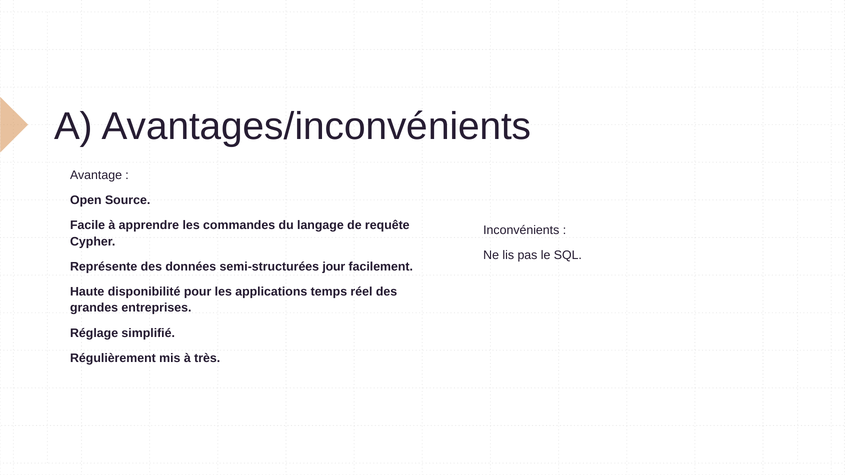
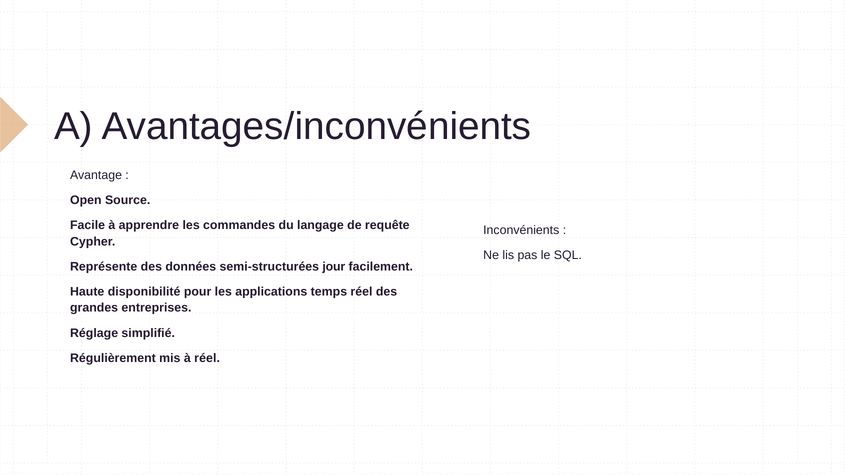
à très: très -> réel (207, 358)
